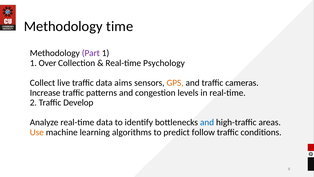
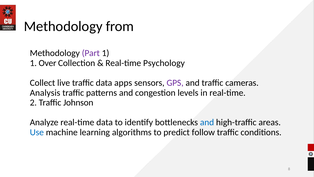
time: time -> from (120, 26)
aims: aims -> apps (123, 83)
GPS colour: orange -> purple (175, 83)
Increase: Increase -> Analysis (45, 93)
Develop: Develop -> Johnson (78, 102)
Use colour: orange -> blue (37, 132)
